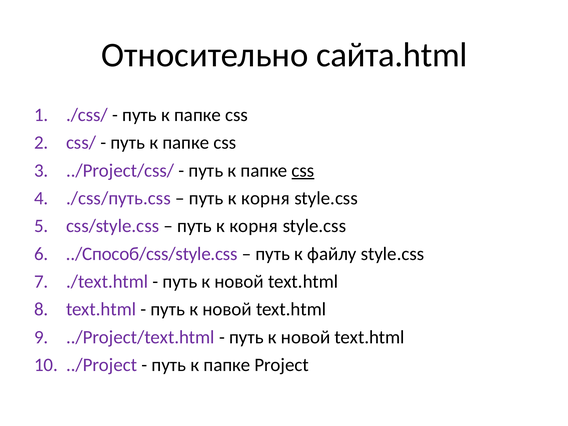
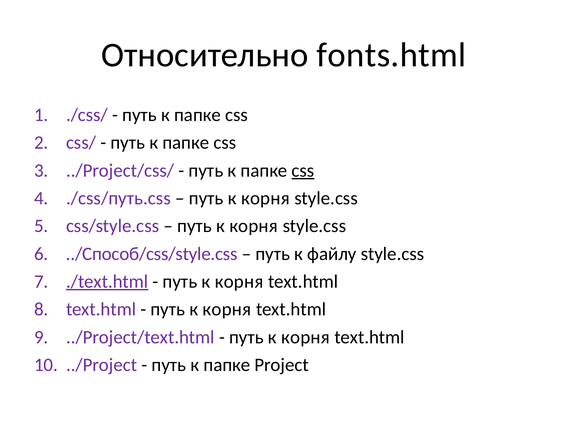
сайта.html: сайта.html -> fonts.html (391, 55)
./text.html underline: none -> present (107, 282)
новой: новой -> корня (239, 282)
новой: новой -> корня (227, 309)
новой: новой -> корня (306, 337)
